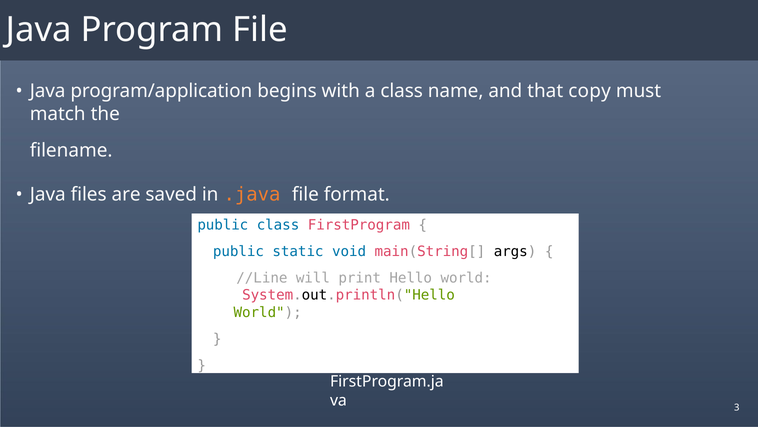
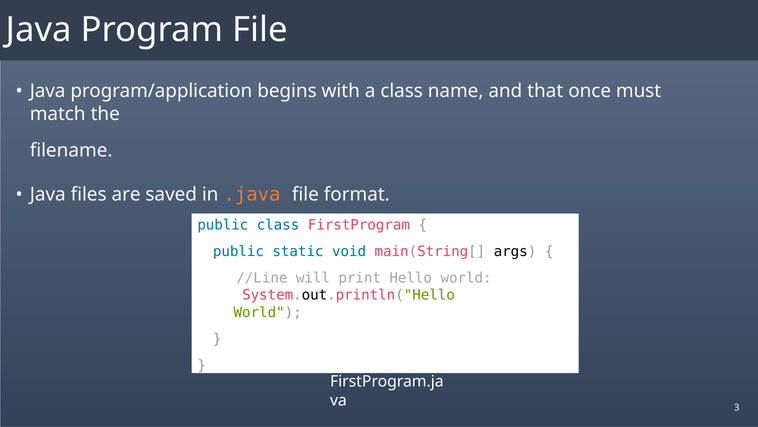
copy: copy -> once (590, 91)
